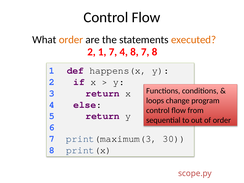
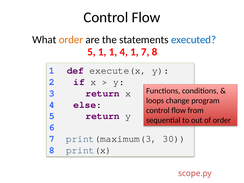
executed colour: orange -> blue (194, 40)
2: 2 -> 5 (91, 52)
1 7: 7 -> 1 (113, 52)
4 8: 8 -> 1 (134, 52)
happens(x: happens(x -> execute(x (118, 70)
